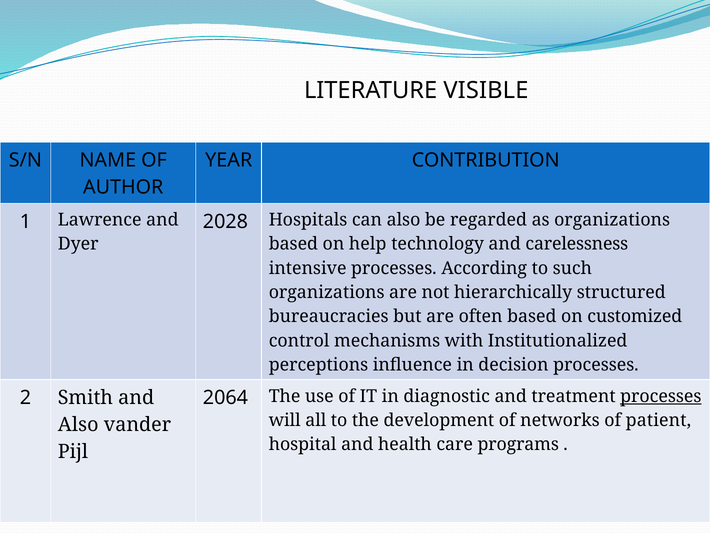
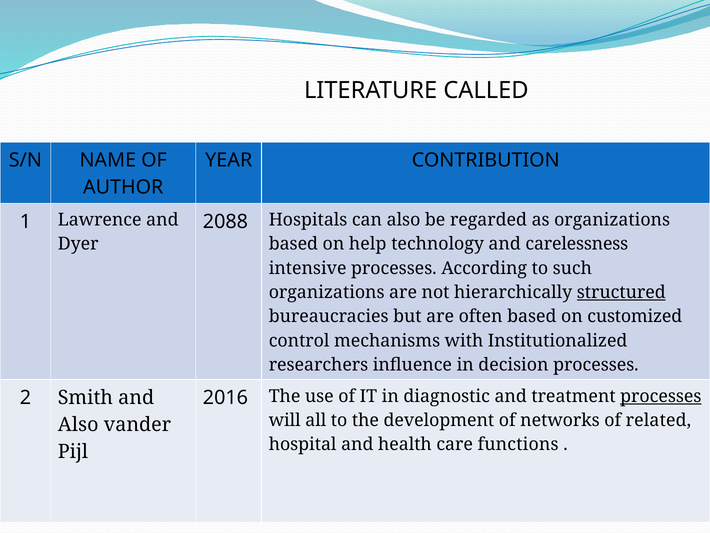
VISIBLE: VISIBLE -> CALLED (486, 90)
2028: 2028 -> 2088 (225, 221)
structured underline: none -> present (621, 292)
perceptions: perceptions -> researchers (318, 365)
2064: 2064 -> 2016 (225, 397)
patient: patient -> related (658, 420)
programs: programs -> functions (518, 444)
